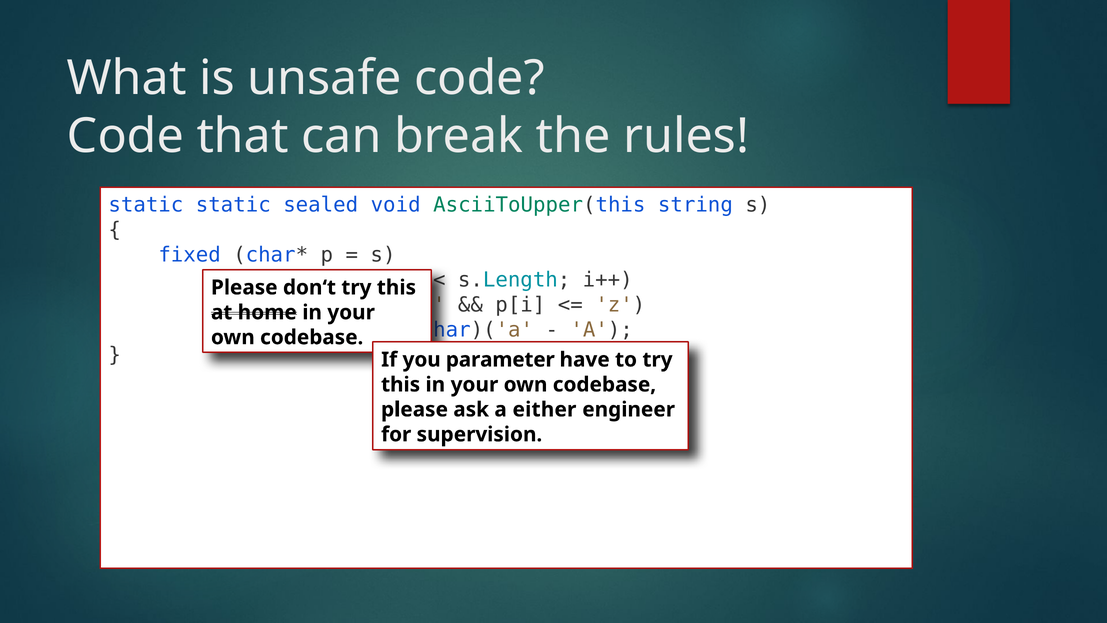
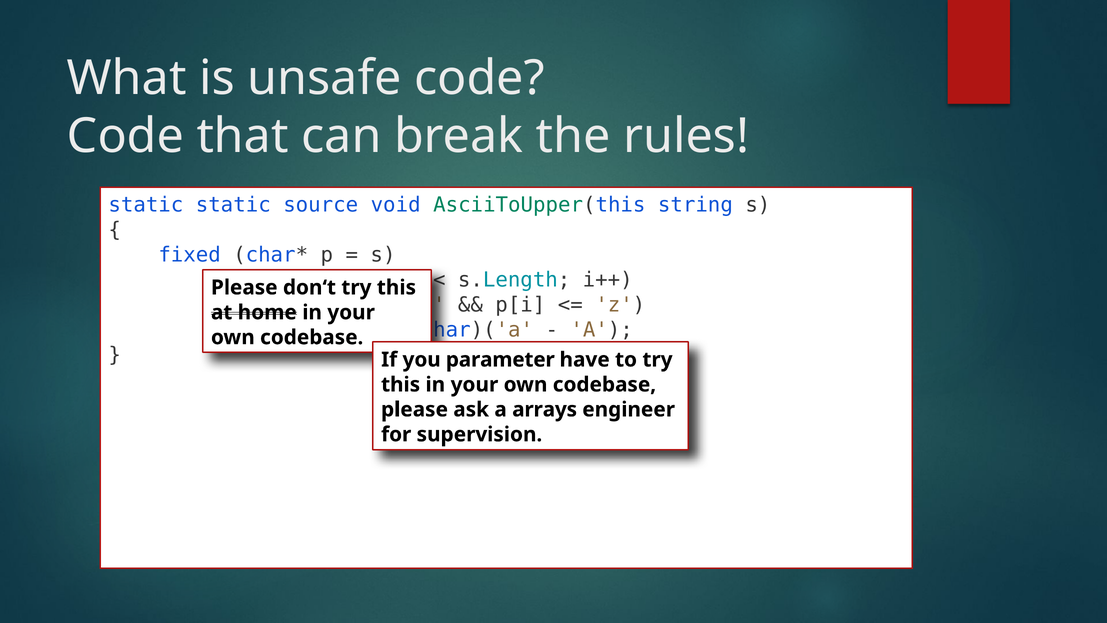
sealed: sealed -> source (321, 205)
either: either -> arrays (545, 409)
